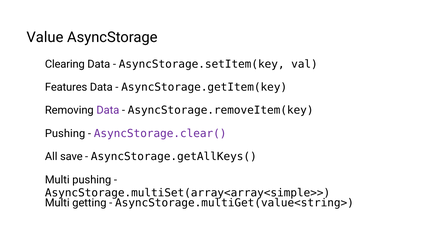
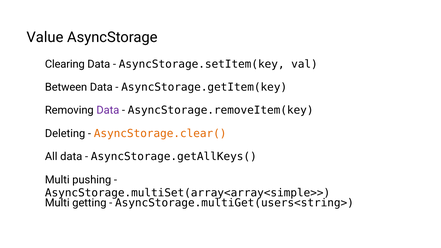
Features: Features -> Between (66, 87)
Pushing: Pushing -> Deleting (65, 134)
AsyncStorage.clear( colour: purple -> orange (160, 134)
All save: save -> data (71, 157)
AsyncStorage.multiGet(value<string>: AsyncStorage.multiGet(value<string> -> AsyncStorage.multiGet(users<string> (234, 203)
